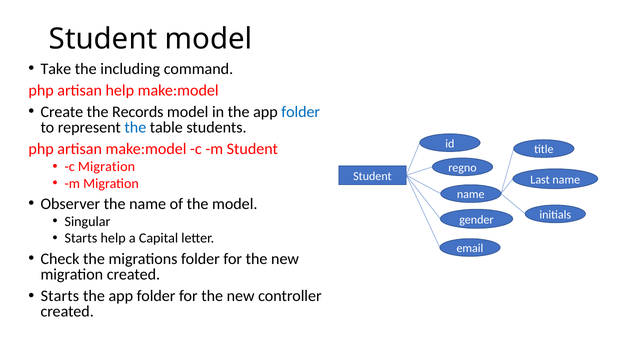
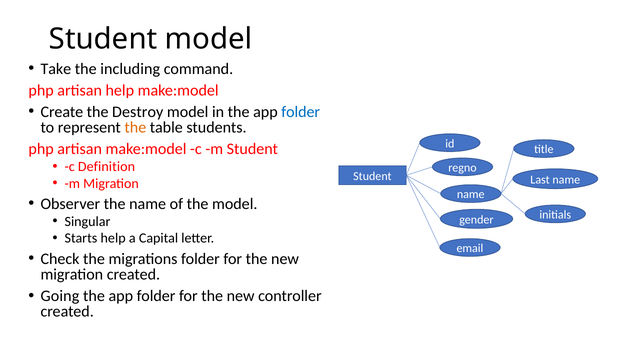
Records: Records -> Destroy (138, 112)
the colour: blue -> orange (135, 128)
c Migration: Migration -> Definition (107, 167)
Starts: Starts -> Going (60, 296)
